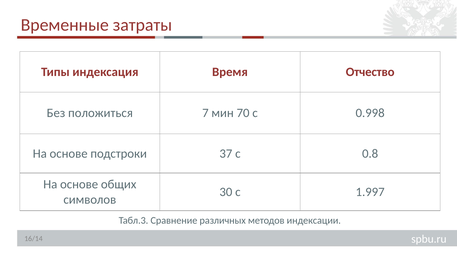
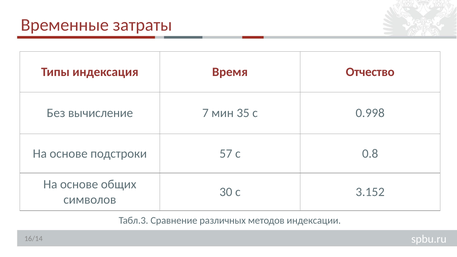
положиться: положиться -> вычисление (101, 113)
70: 70 -> 35 (243, 113)
37: 37 -> 57 (226, 154)
1.997: 1.997 -> 3.152 (370, 192)
